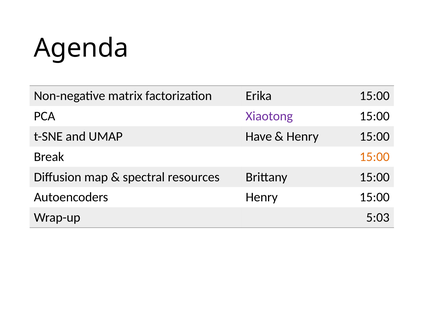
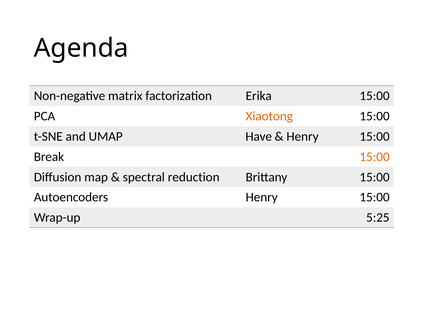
Xiaotong colour: purple -> orange (269, 116)
resources: resources -> reduction (194, 177)
5:03: 5:03 -> 5:25 (378, 218)
